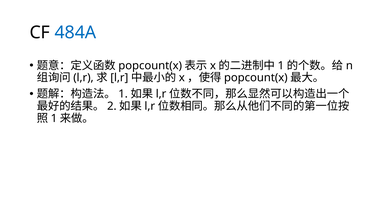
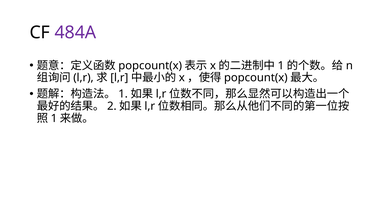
484A colour: blue -> purple (75, 33)
